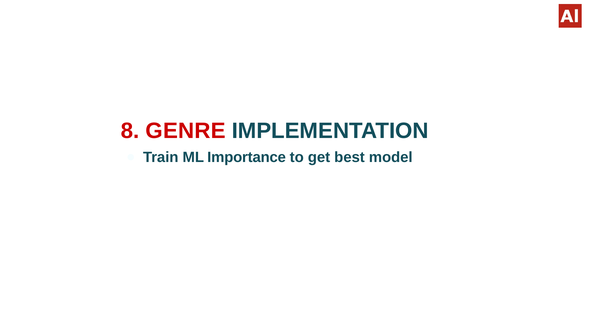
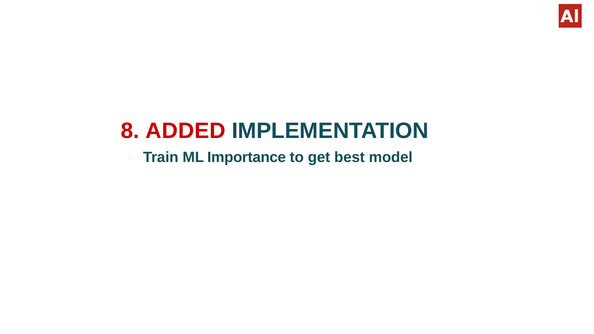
GENRE: GENRE -> ADDED (186, 131)
